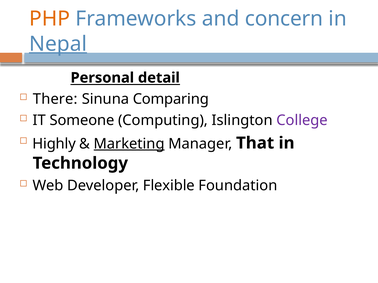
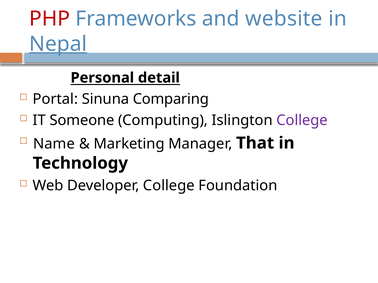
PHP colour: orange -> red (50, 19)
concern: concern -> website (284, 19)
There: There -> Portal (55, 99)
Highly: Highly -> Name (54, 144)
Marketing underline: present -> none (129, 144)
Developer Flexible: Flexible -> College (169, 186)
